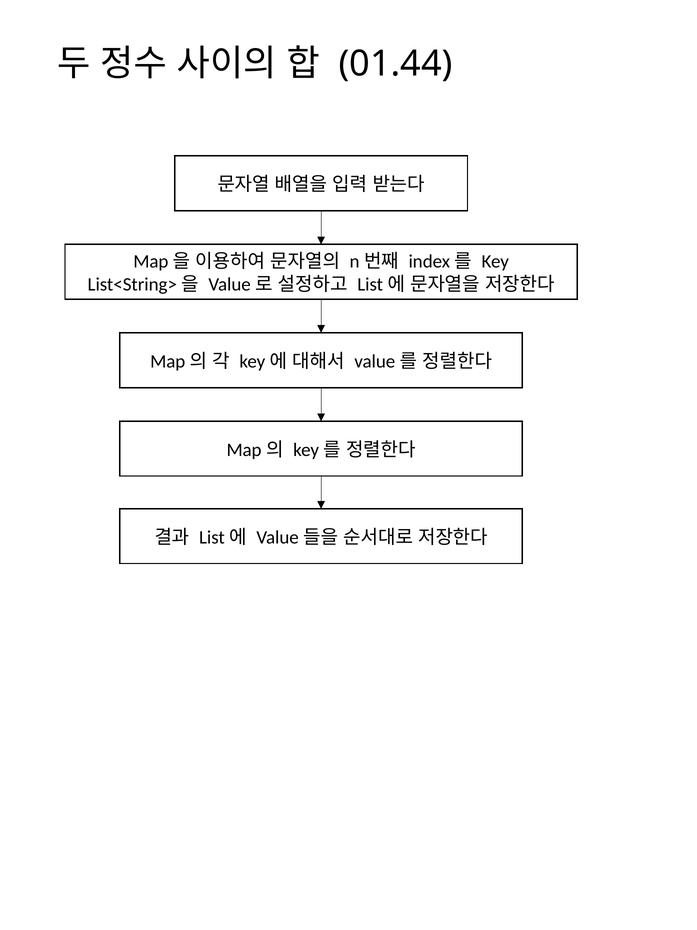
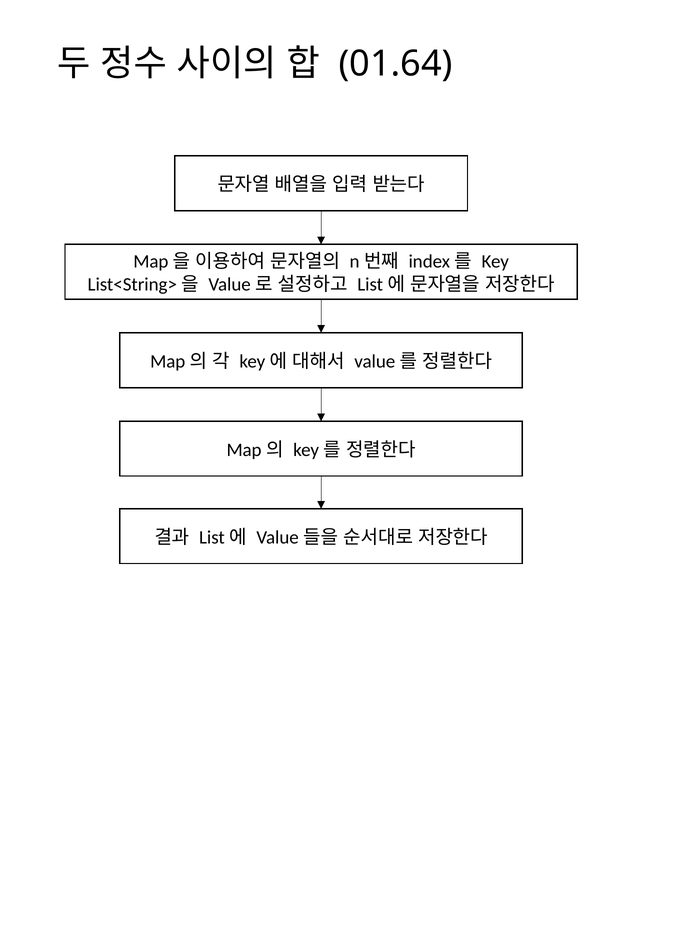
01.44: 01.44 -> 01.64 (396, 64)
